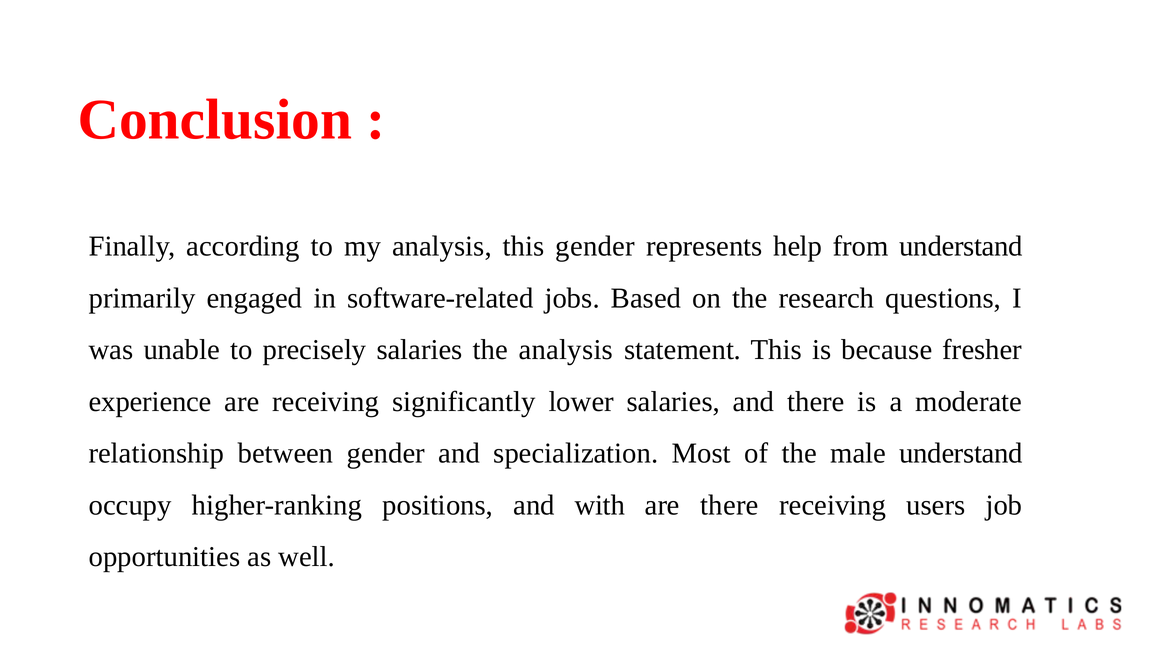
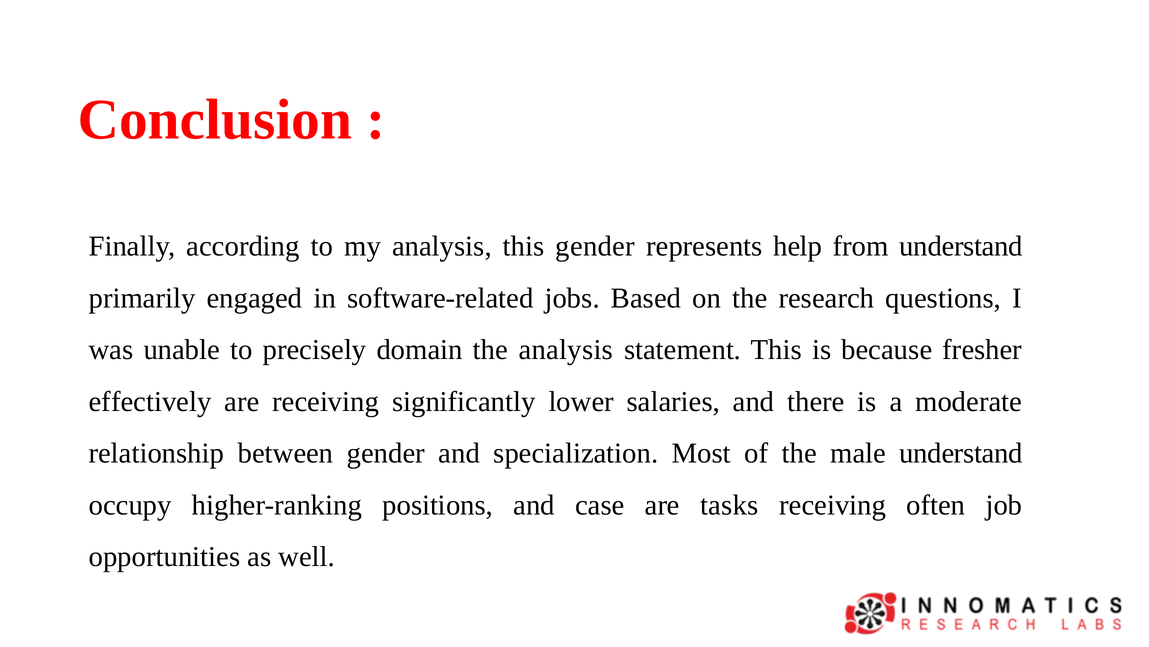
precisely salaries: salaries -> domain (420, 349)
experience: experience -> effectively (150, 401)
with: with -> case (600, 505)
are there: there -> tasks (729, 505)
users: users -> often (936, 505)
